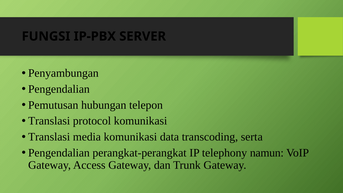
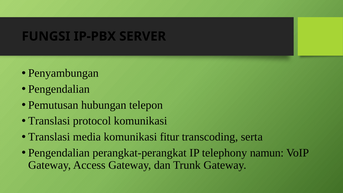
data: data -> fitur (170, 137)
